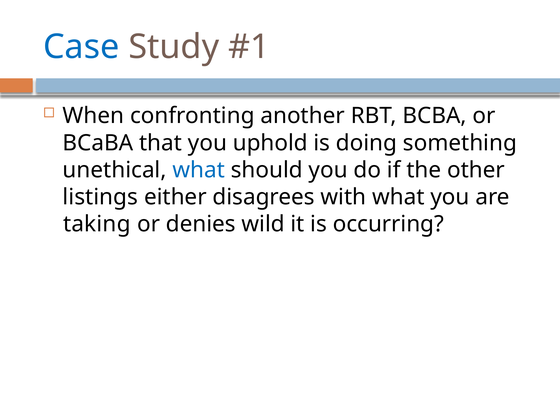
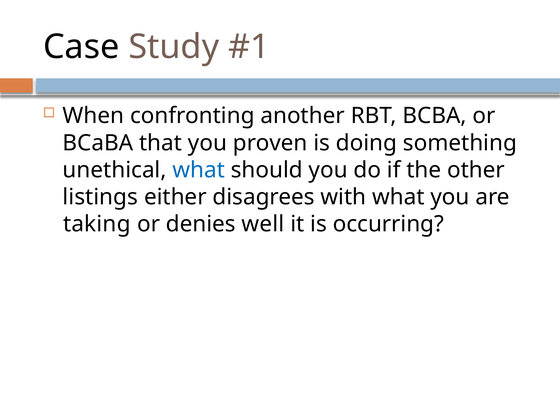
Case colour: blue -> black (81, 47)
uphold: uphold -> proven (270, 143)
wild: wild -> well (263, 224)
